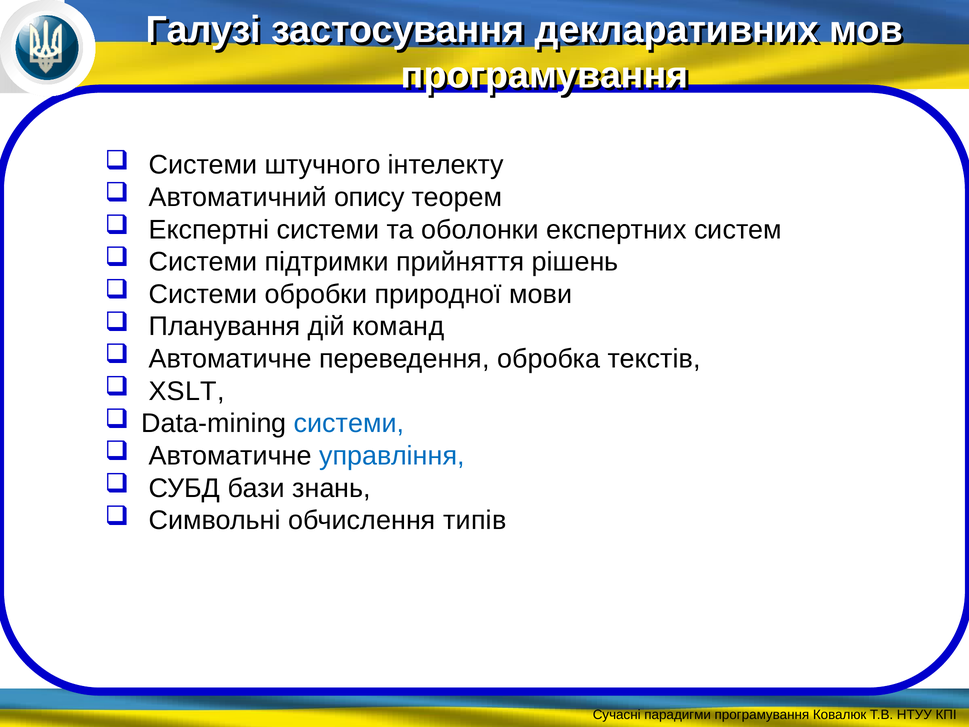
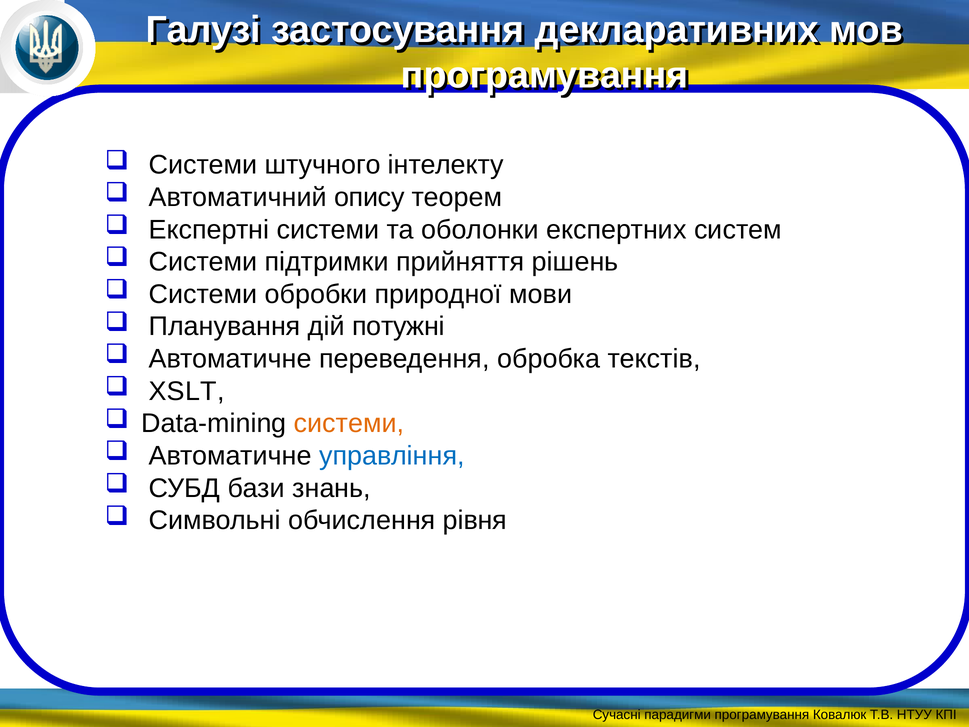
команд: команд -> потужні (398, 326)
системи colour: blue -> orange (349, 423)
типів: типів -> рівня (475, 520)
